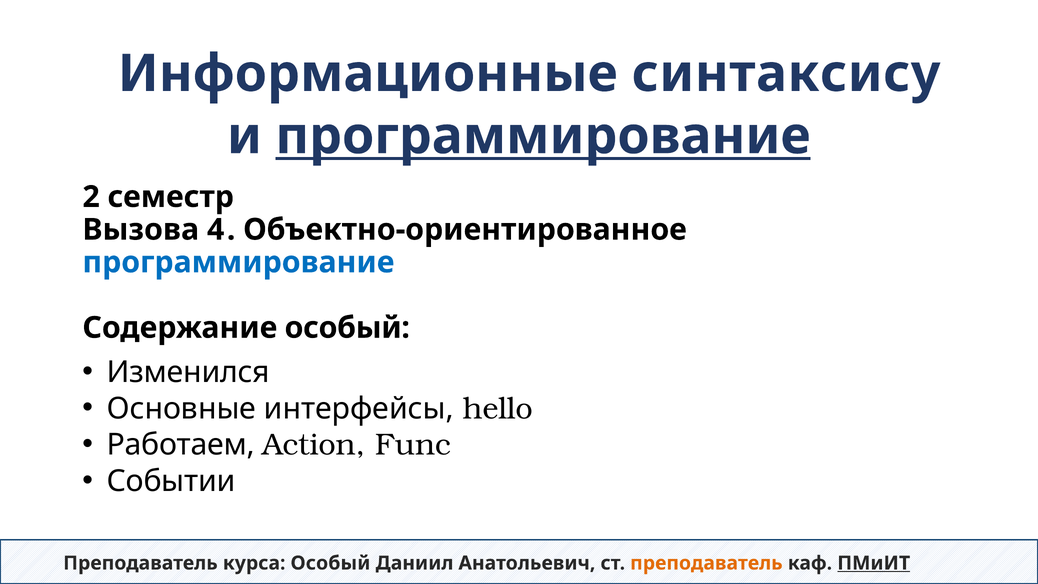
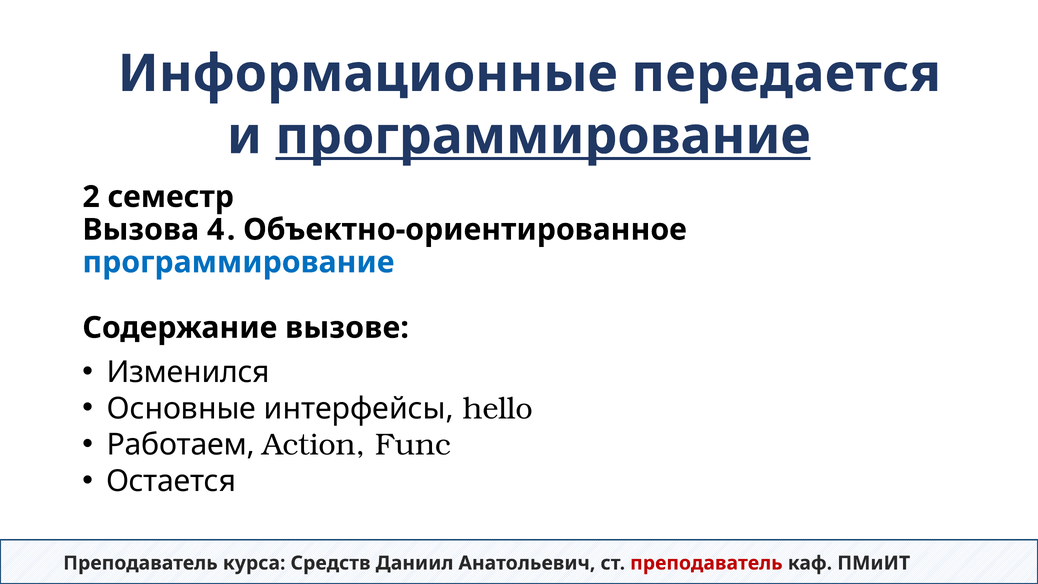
синтаксису: синтаксису -> передается (786, 74)
Содержание особый: особый -> вызове (347, 328)
Событии: Событии -> Остается (171, 481)
курса Особый: Особый -> Средств (331, 563)
преподаватель colour: orange -> red (706, 563)
ПМиИТ underline: present -> none (874, 563)
